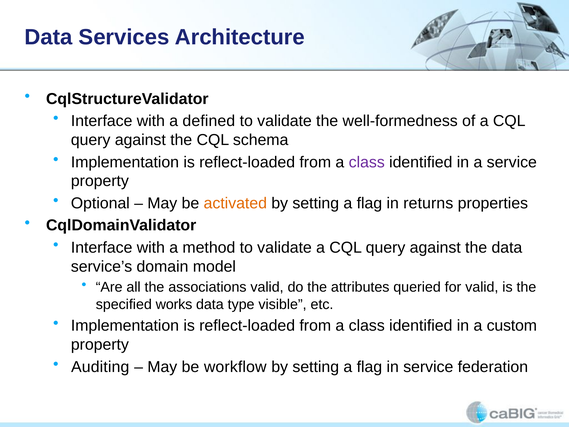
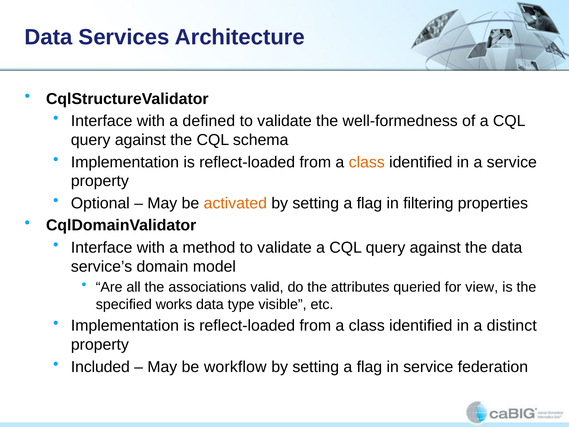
class colour: purple -> orange (367, 162)
returns: returns -> filtering (428, 203)
for valid: valid -> view (482, 287)
custom: custom -> distinct (512, 325)
Auditing: Auditing -> Included (100, 367)
